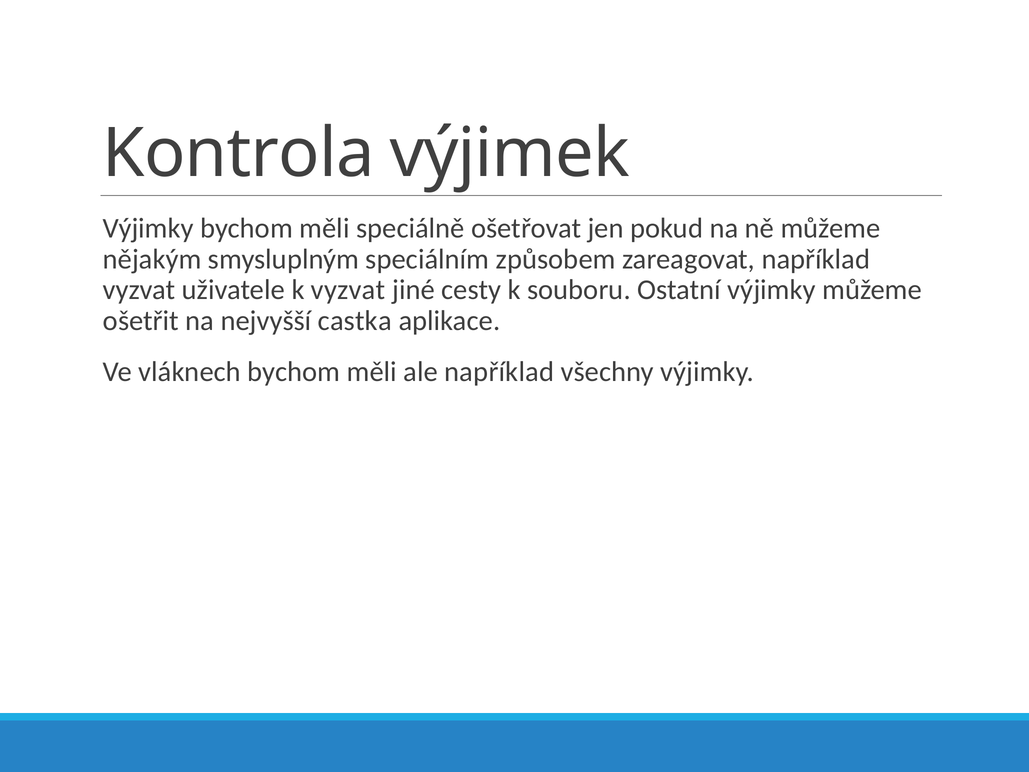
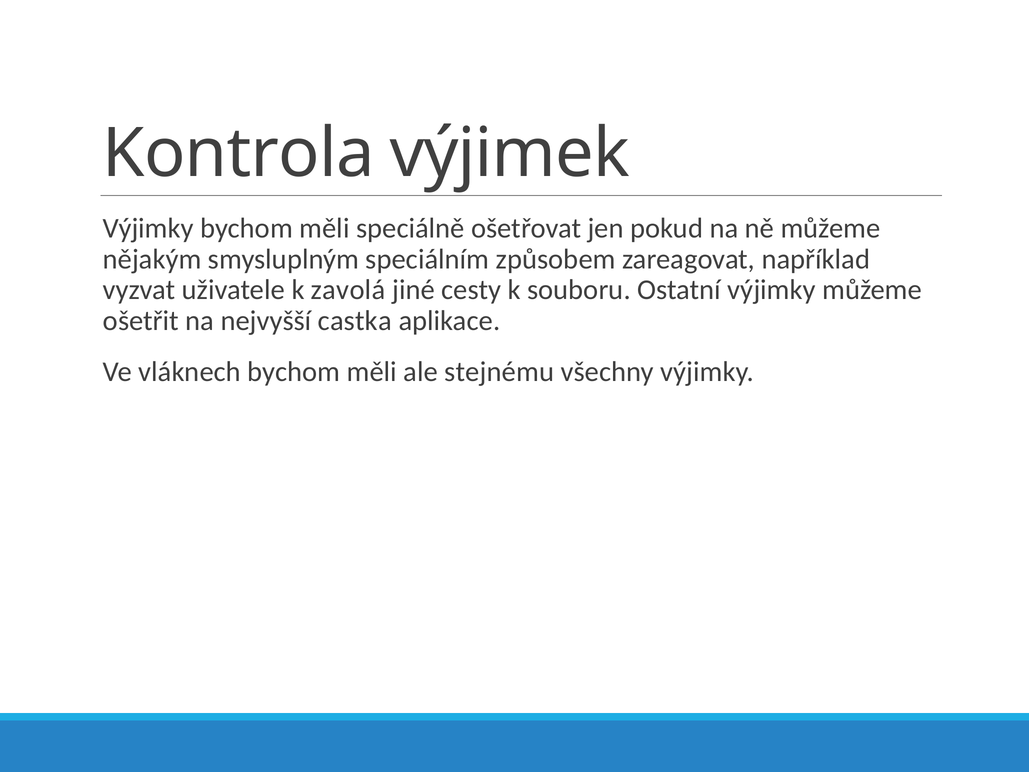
k vyzvat: vyzvat -> zavolá (348, 290)
ale například: například -> stejnému (499, 372)
